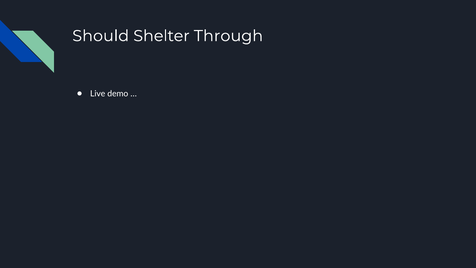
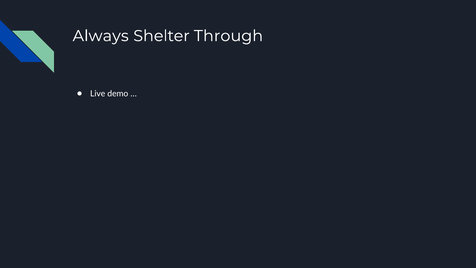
Should: Should -> Always (101, 36)
